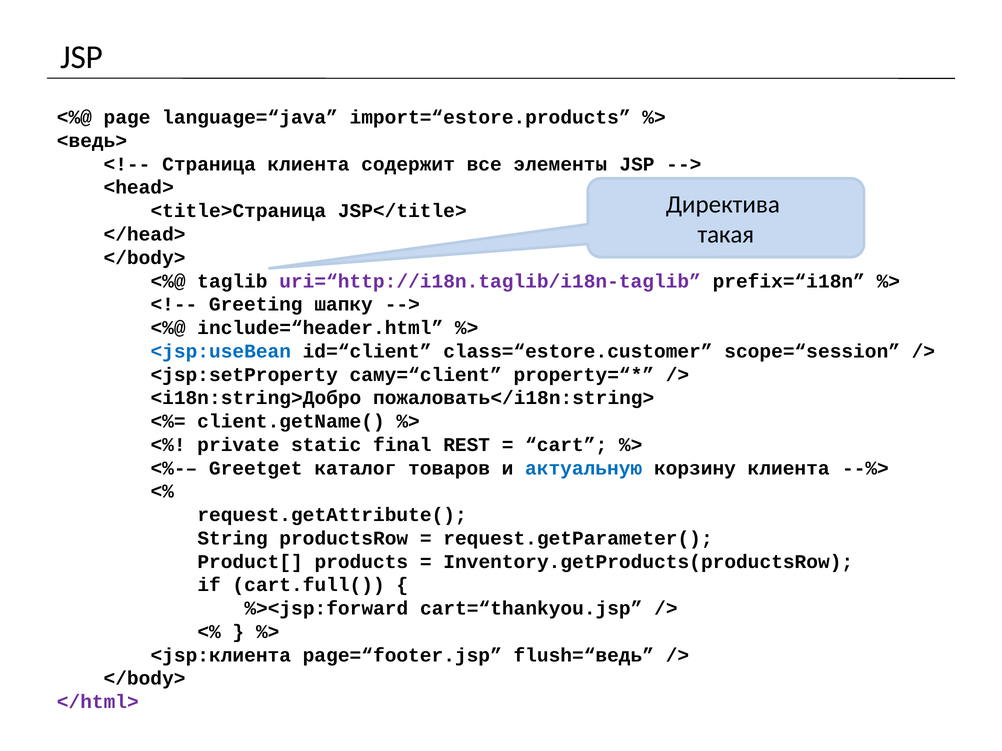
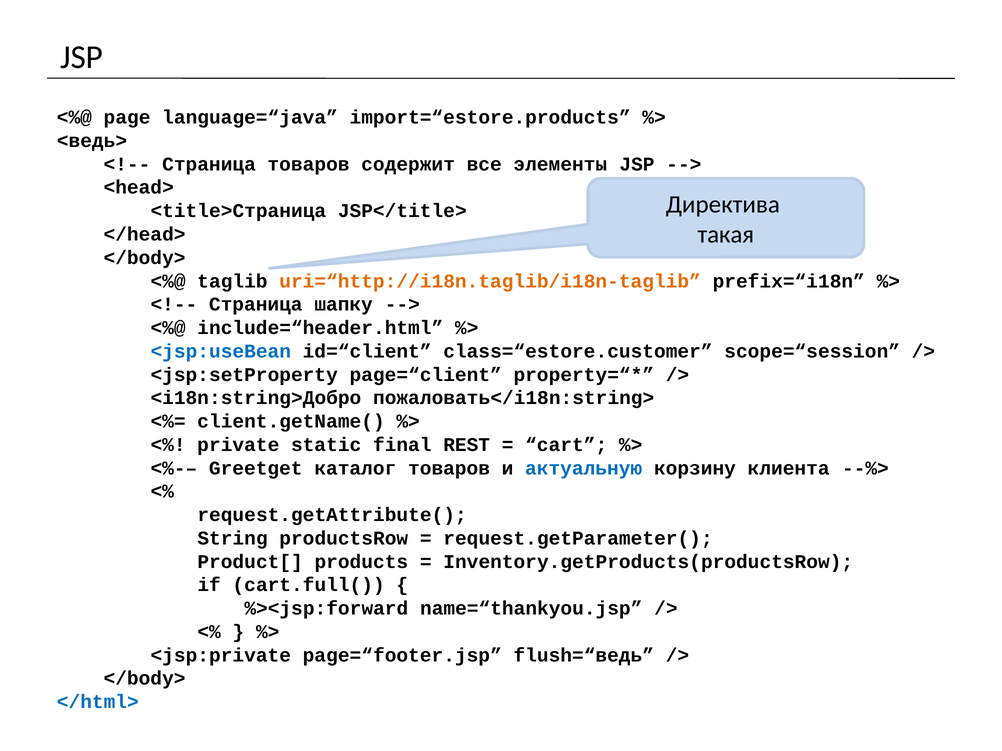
Страница клиента: клиента -> товаров (309, 164)
uri=“http://i18n.taglib/i18n-taglib colour: purple -> orange (490, 281)
Greeting: Greeting -> Страница (256, 305)
саму=“client: саму=“client -> page=“client (426, 375)
cart=“thankyou.jsp: cart=“thankyou.jsp -> name=“thankyou.jsp (531, 609)
<jsp:клиента: <jsp:клиента -> <jsp:private (221, 656)
</html> colour: purple -> blue (98, 702)
